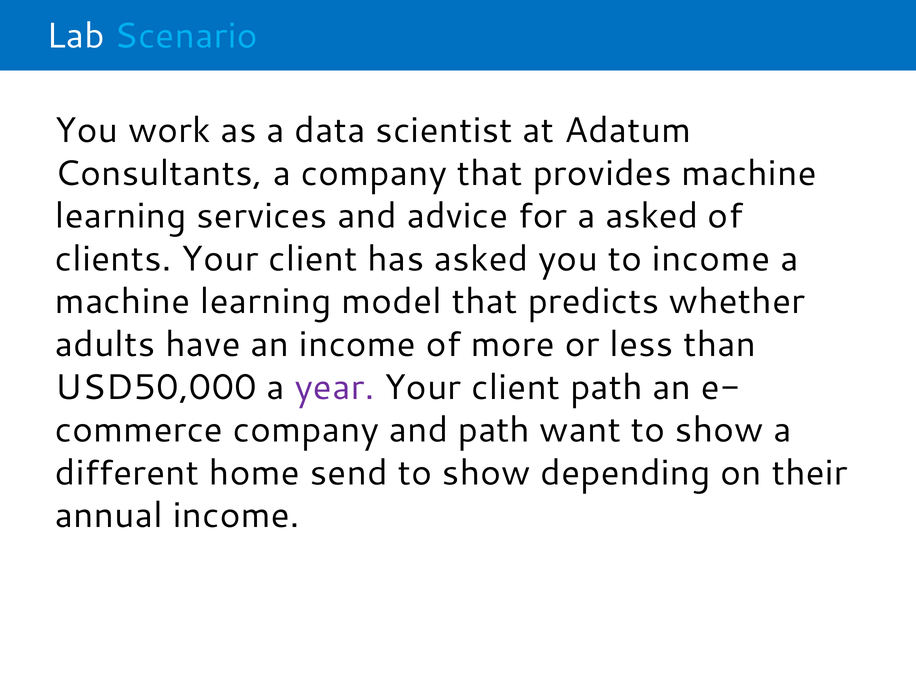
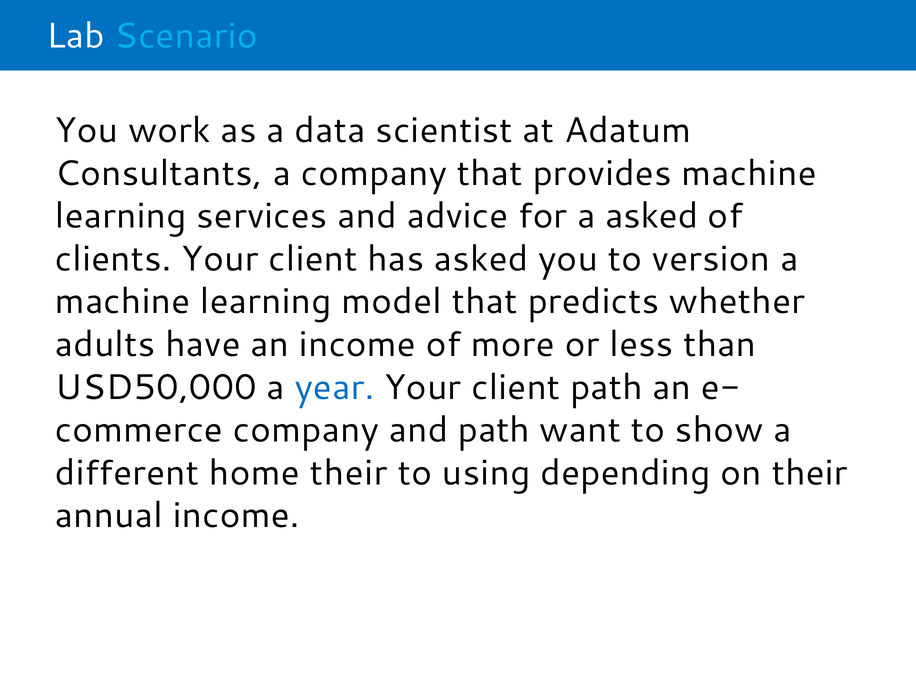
to income: income -> version (711, 259)
year colour: purple -> blue (335, 387)
home send: send -> their (349, 473)
show: show -> using (486, 473)
